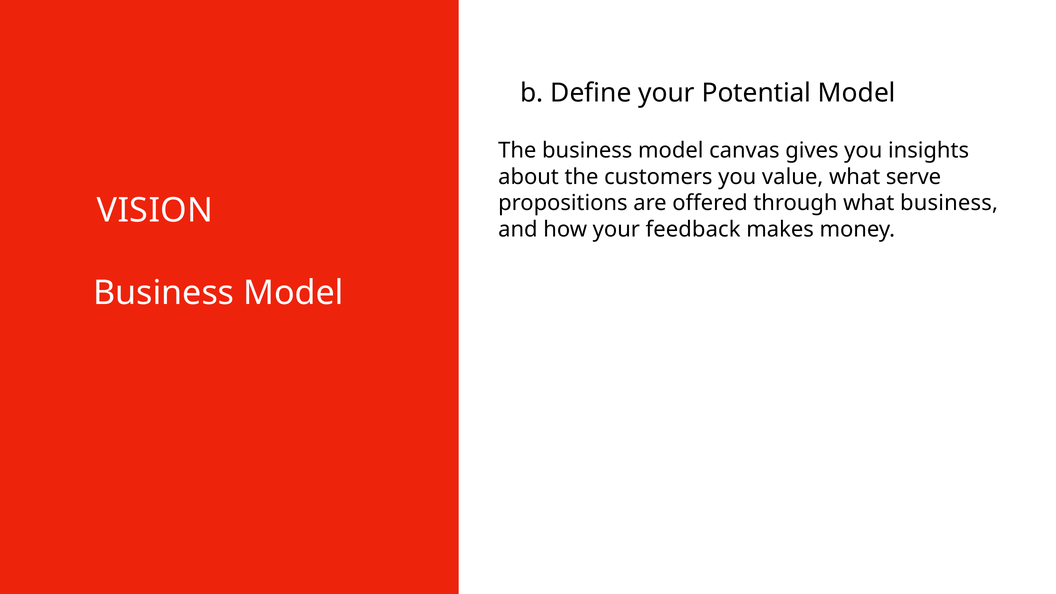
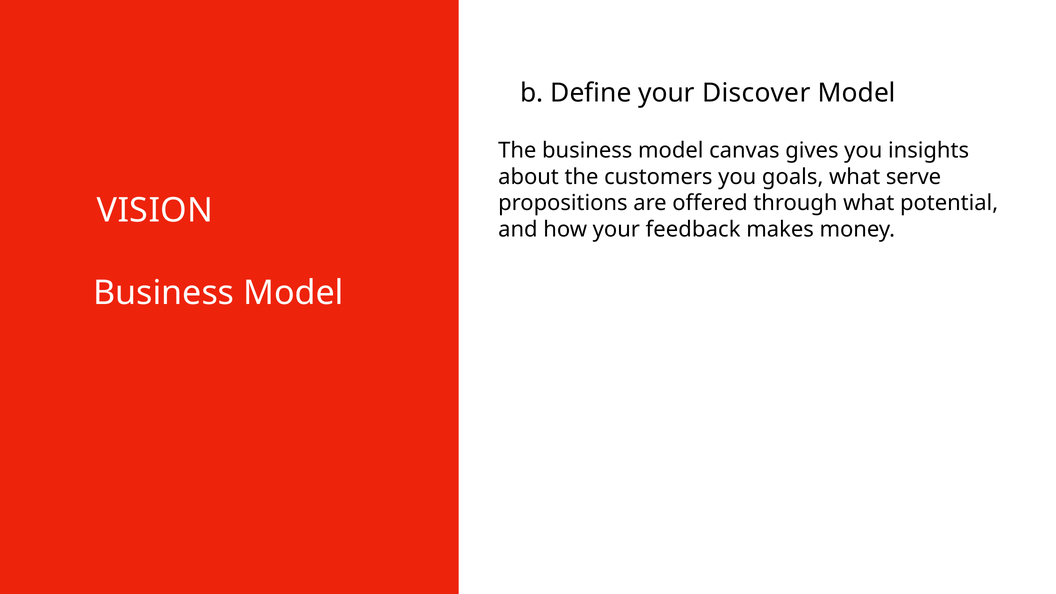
Potential: Potential -> Discover (756, 93)
value: value -> goals (793, 177)
what business: business -> potential (949, 203)
